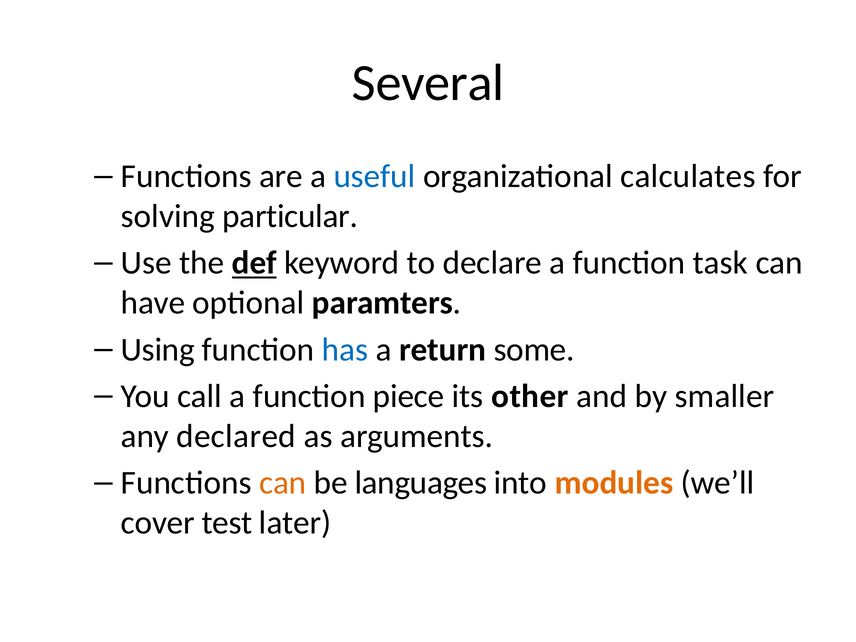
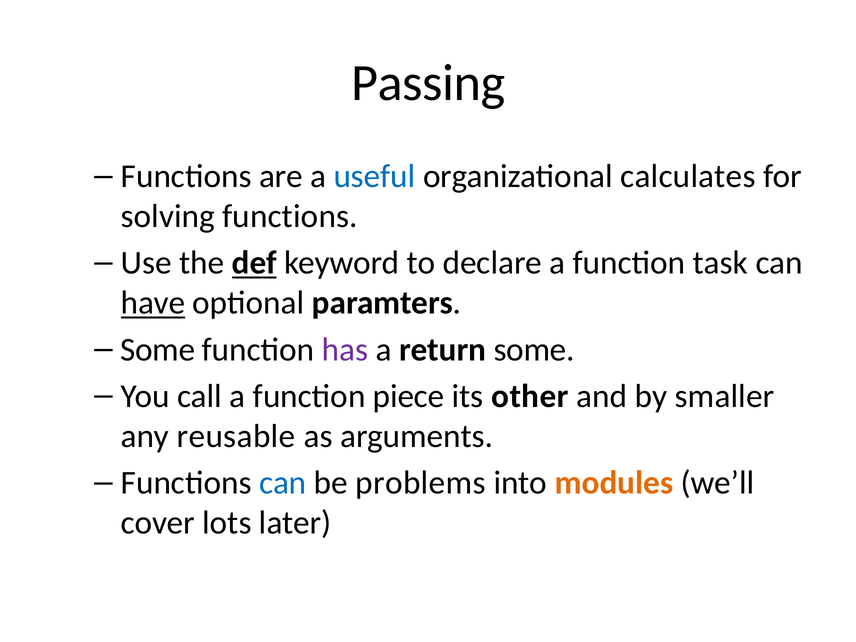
Several: Several -> Passing (428, 83)
solving particular: particular -> functions (290, 216)
have underline: none -> present (153, 303)
Using: Using -> Some (158, 350)
has colour: blue -> purple (345, 350)
declared: declared -> reusable (236, 436)
can colour: orange -> blue (283, 483)
languages: languages -> problems (421, 483)
test: test -> lots (227, 523)
